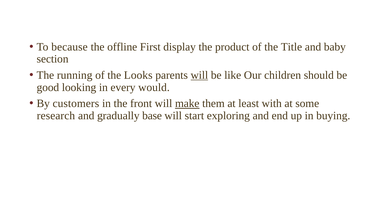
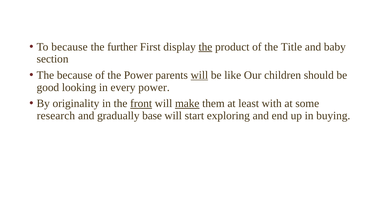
offline: offline -> further (122, 47)
the underline: none -> present (205, 47)
The running: running -> because (75, 75)
the Looks: Looks -> Power (138, 75)
every would: would -> power (154, 87)
customers: customers -> originality (76, 104)
front underline: none -> present (141, 104)
